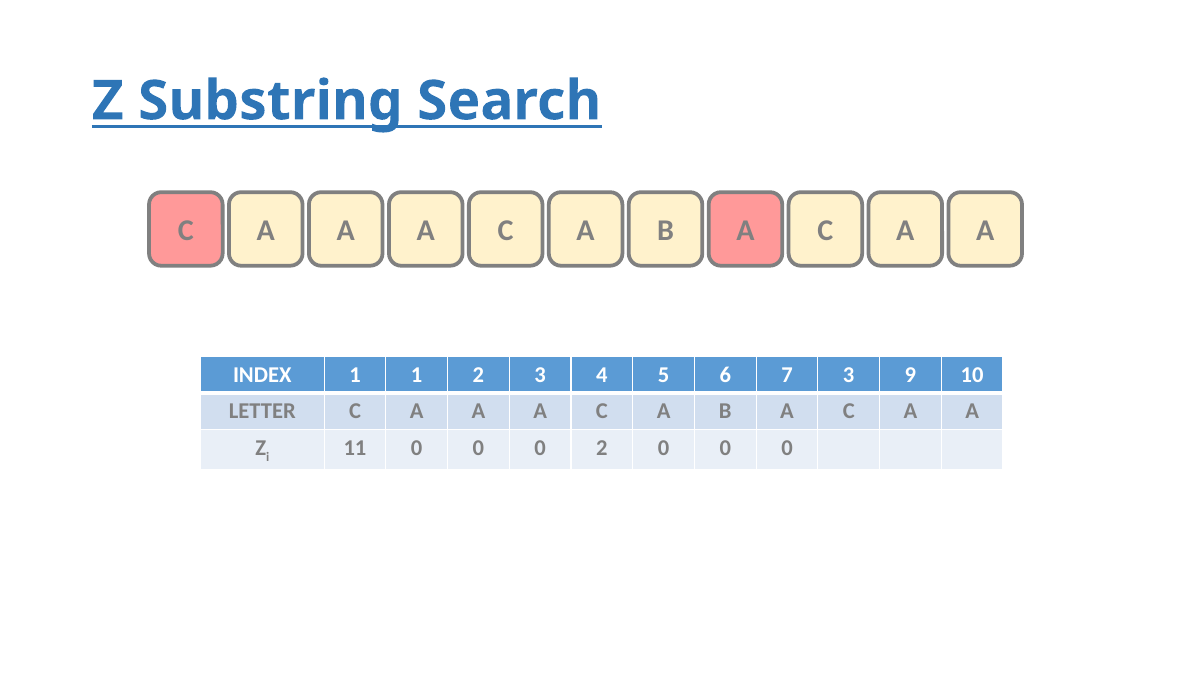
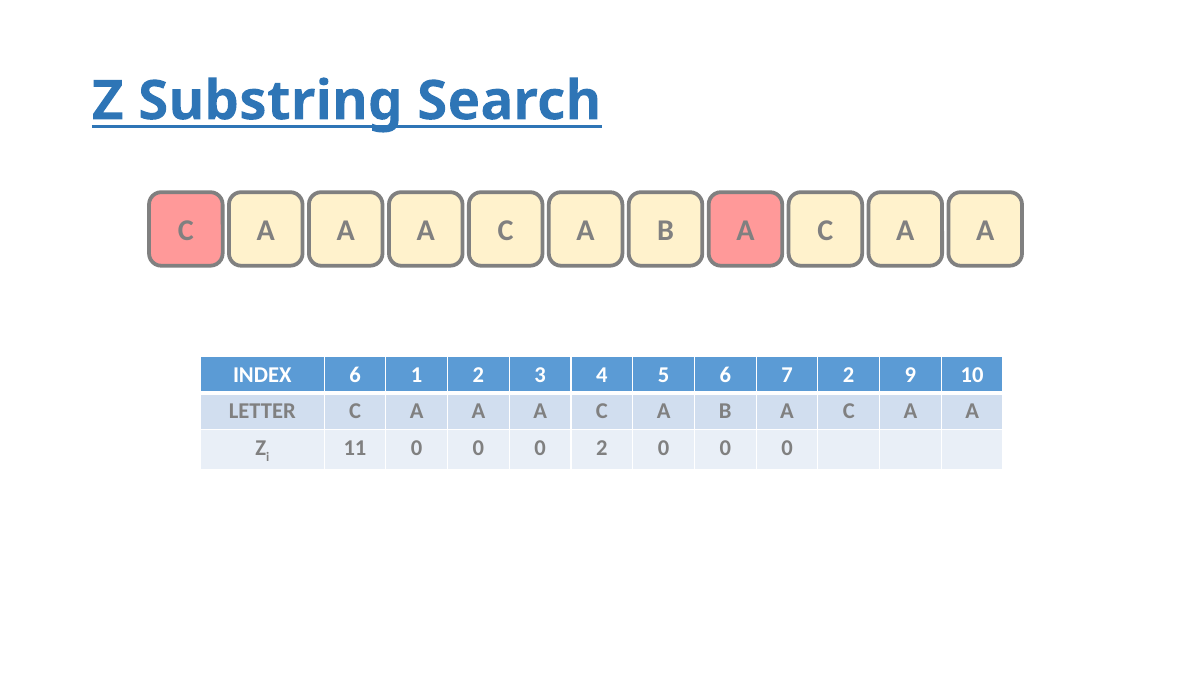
INDEX 1: 1 -> 6 (355, 375)
7 3: 3 -> 2 (849, 375)
